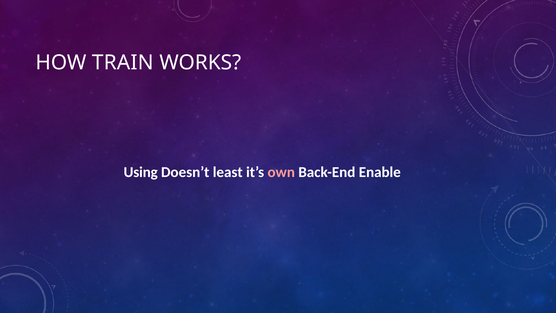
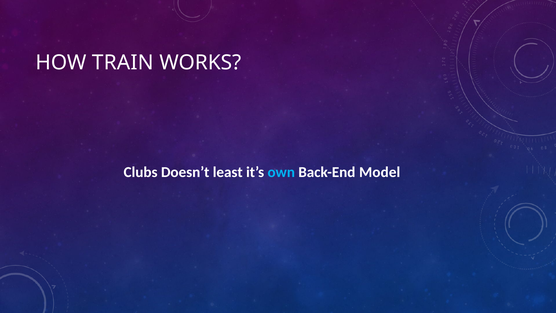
Using: Using -> Clubs (141, 172)
own colour: pink -> light blue (281, 172)
Enable: Enable -> Model (380, 172)
